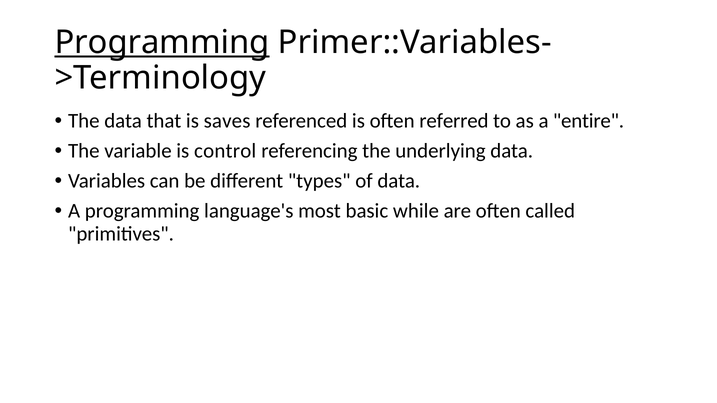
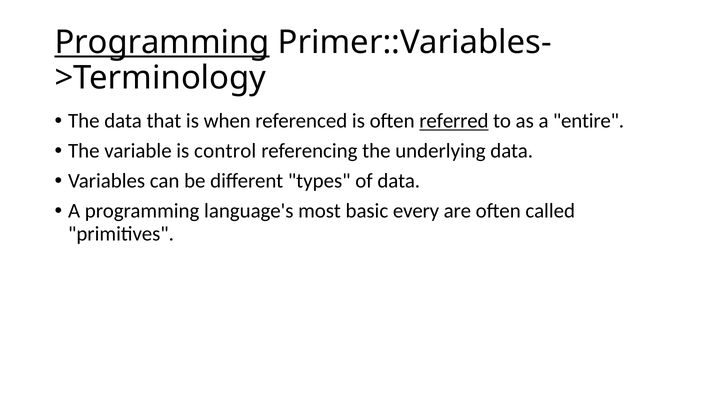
saves: saves -> when (227, 121)
referred underline: none -> present (454, 121)
while: while -> every (416, 211)
